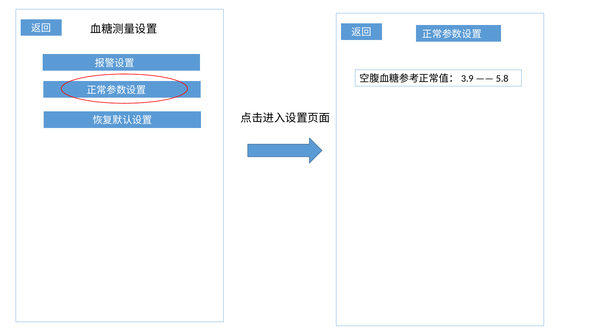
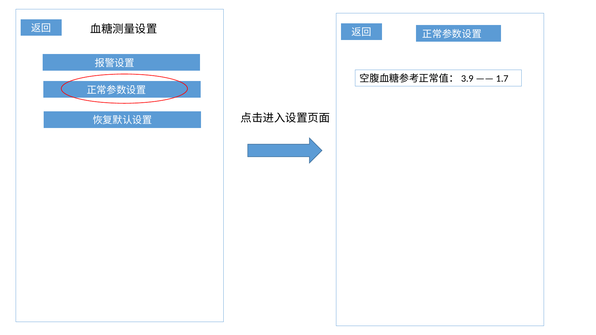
5.8: 5.8 -> 1.7 (502, 79)
